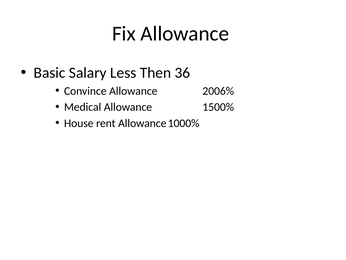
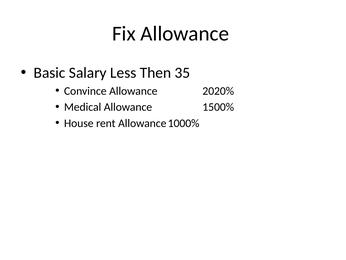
36: 36 -> 35 (182, 73)
2006%: 2006% -> 2020% (218, 91)
